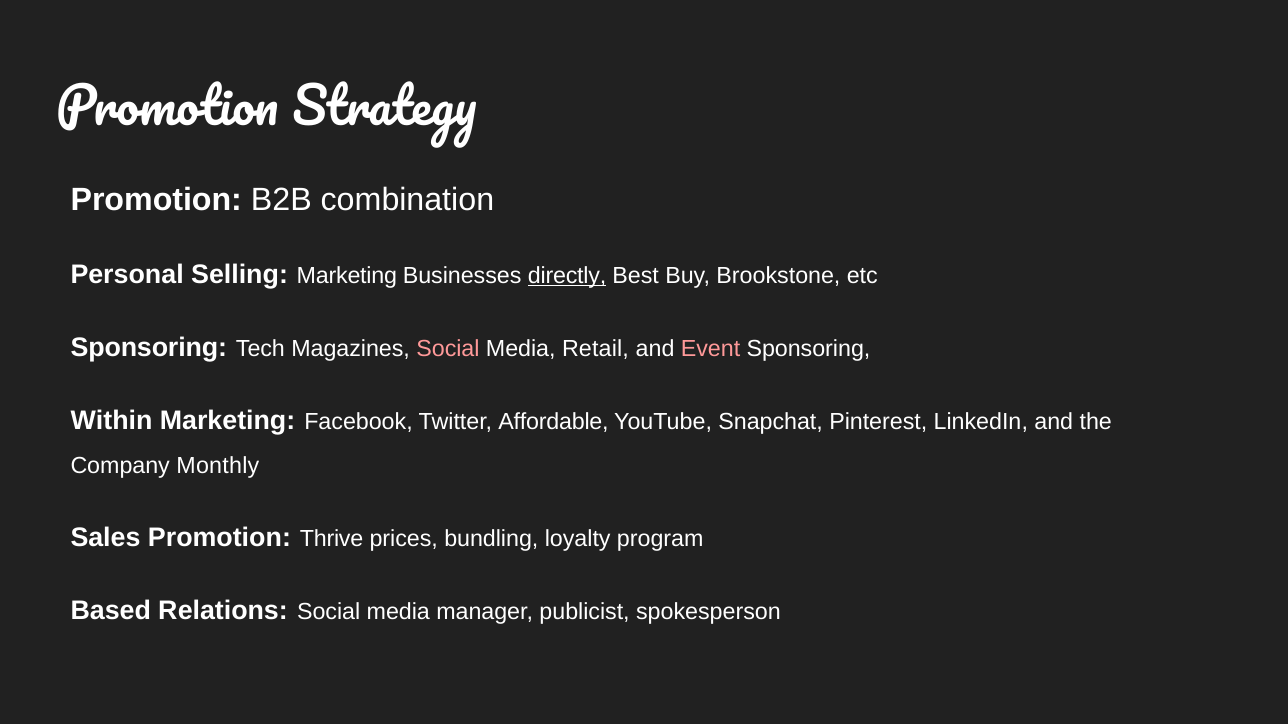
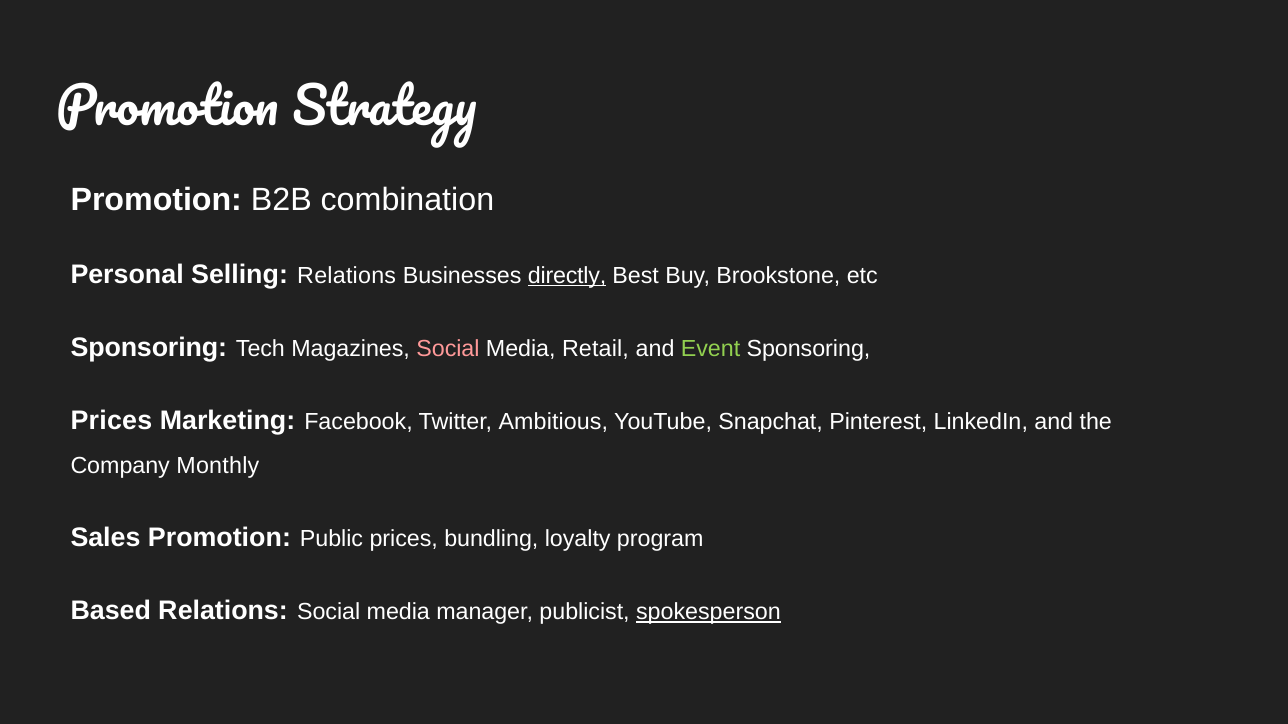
Selling Marketing: Marketing -> Relations (347, 276)
Event colour: pink -> light green (711, 349)
Within: Within -> Prices (111, 421)
Affordable: Affordable -> Ambitious (553, 422)
Thrive: Thrive -> Public (332, 539)
spokesperson underline: none -> present (708, 612)
